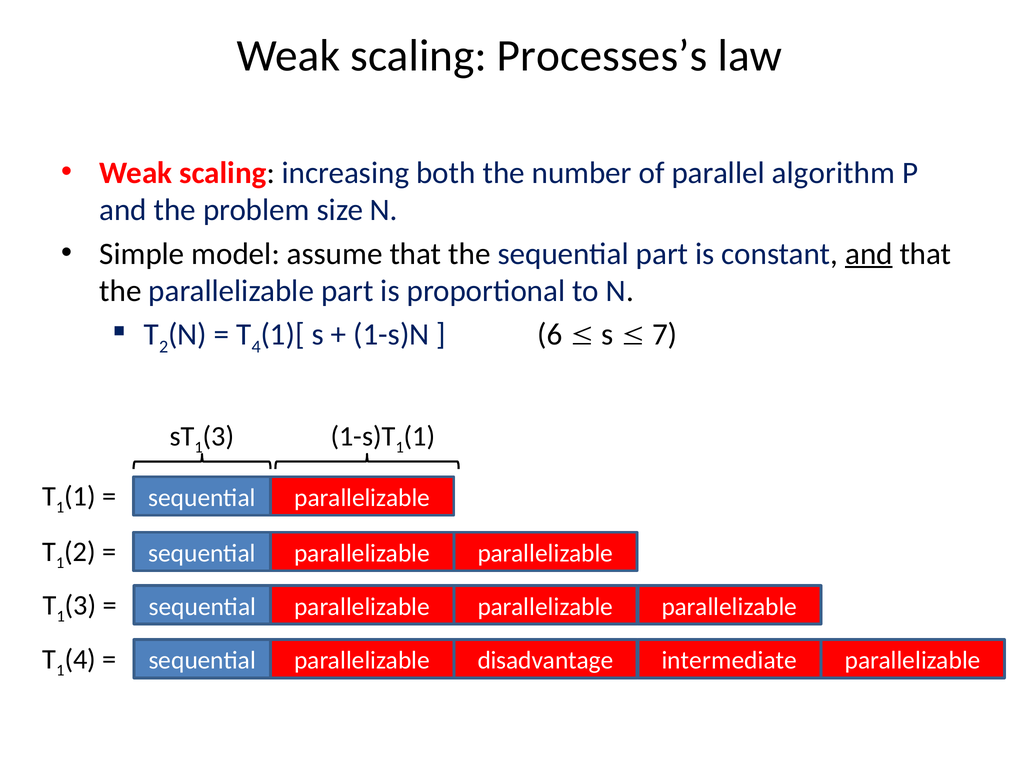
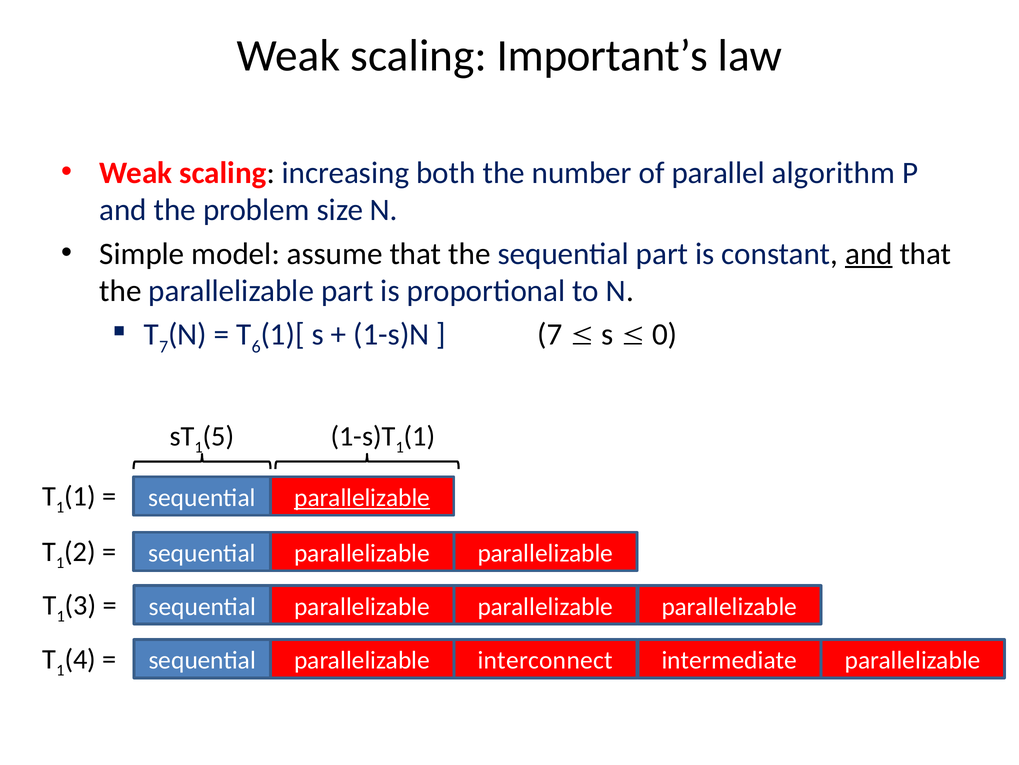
Processes’s: Processes’s -> Important’s (603, 56)
2: 2 -> 7 (164, 346)
4: 4 -> 6 (256, 346)
6: 6 -> 7 (550, 334)
7: 7 -> 0 (665, 334)
3: 3 -> 5 (219, 436)
parallelizable underline: none -> present (362, 497)
disadvantage: disadvantage -> interconnect (545, 660)
